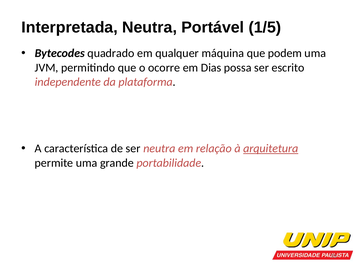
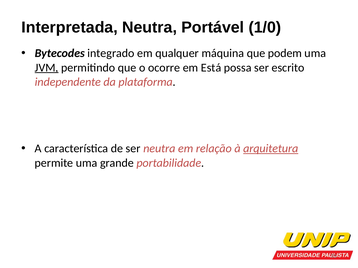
1/5: 1/5 -> 1/0 (265, 27)
quadrado: quadrado -> integrado (111, 53)
JVM underline: none -> present (47, 68)
Dias: Dias -> Está (211, 68)
